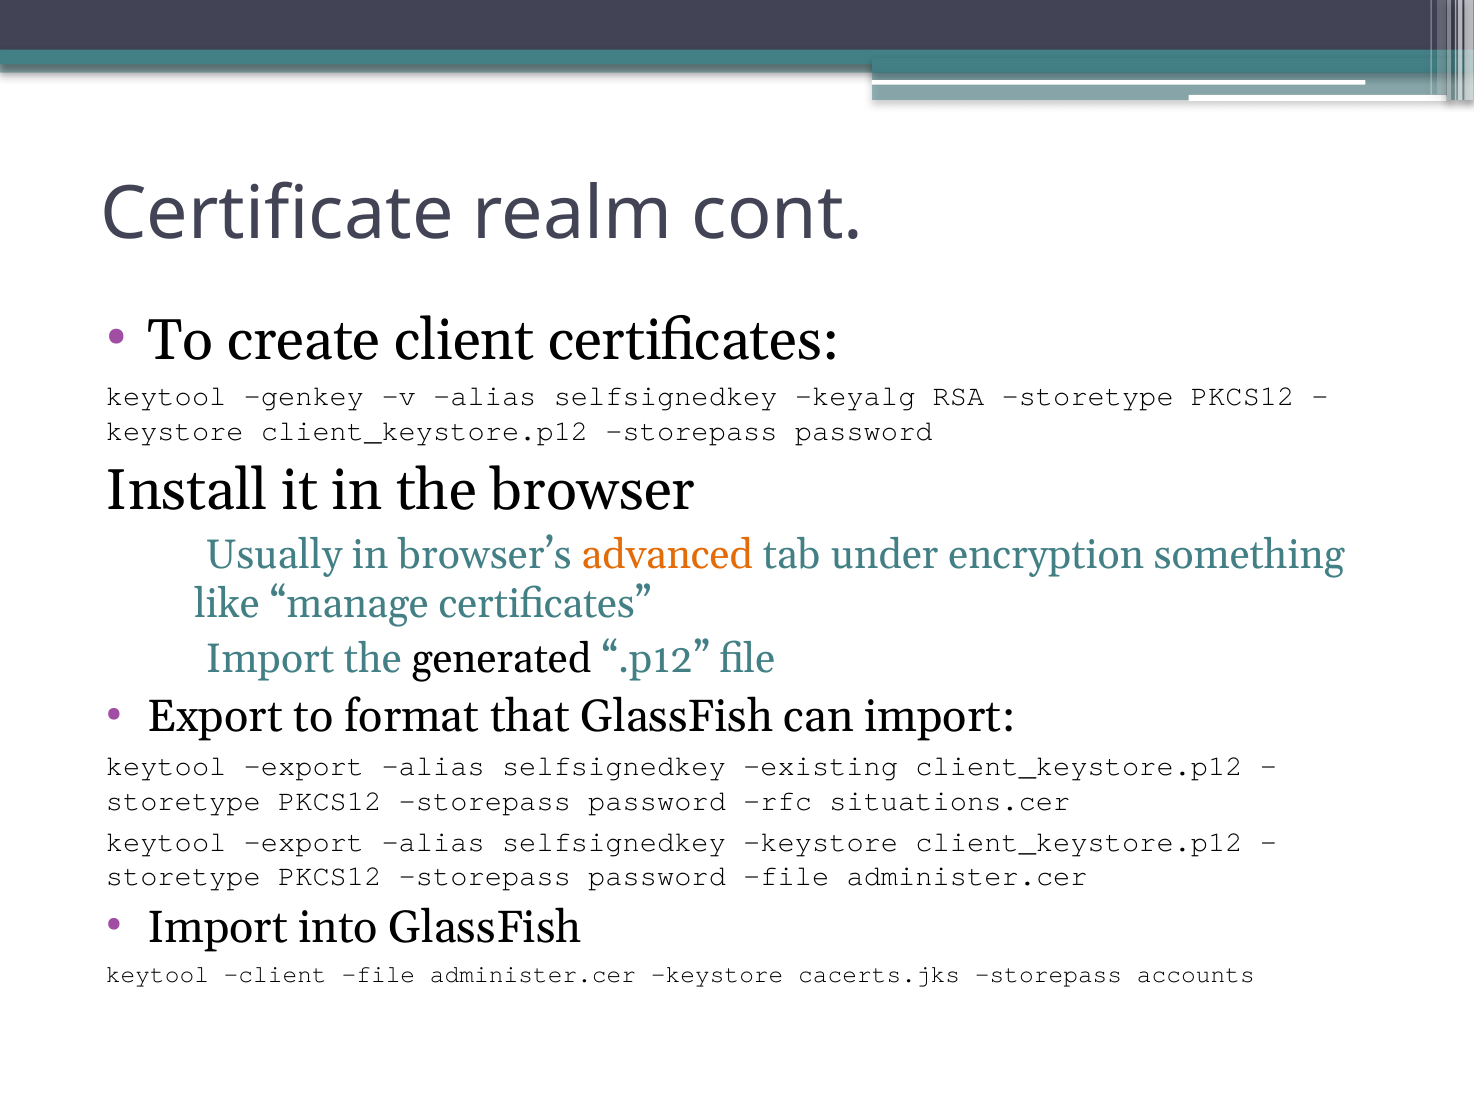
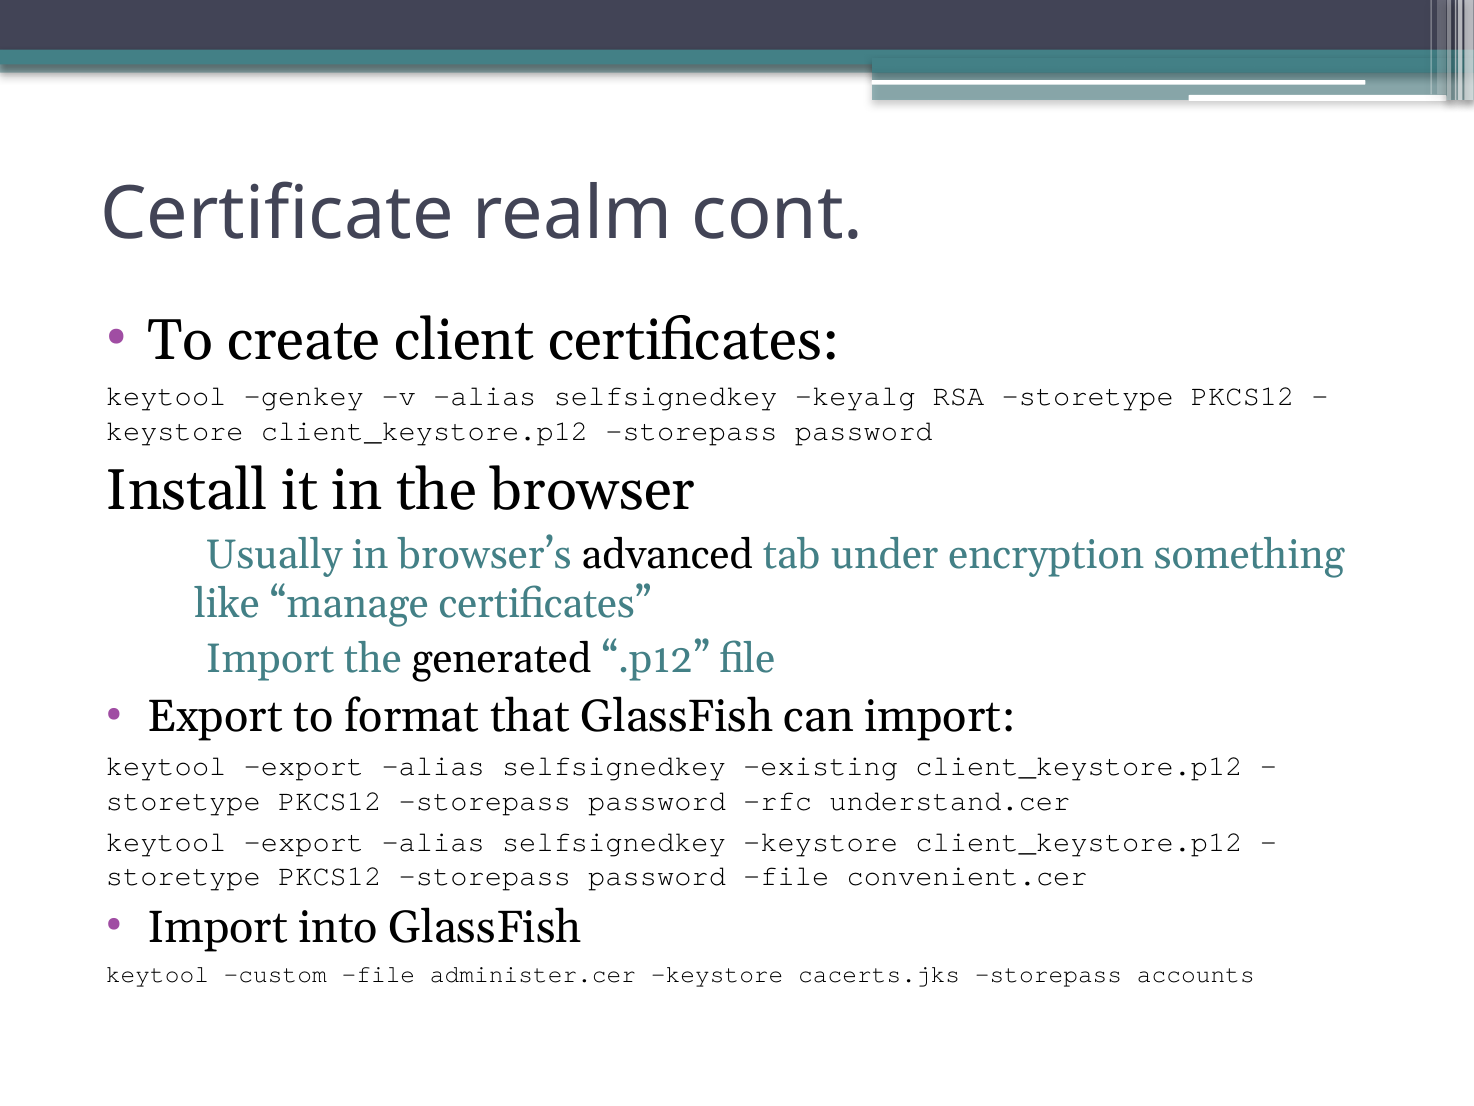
advanced colour: orange -> black (667, 554)
situations.cer: situations.cer -> understand.cer (950, 801)
password file administer.cer: administer.cer -> convenient.cer (967, 876)
keytool client: client -> custom (275, 974)
